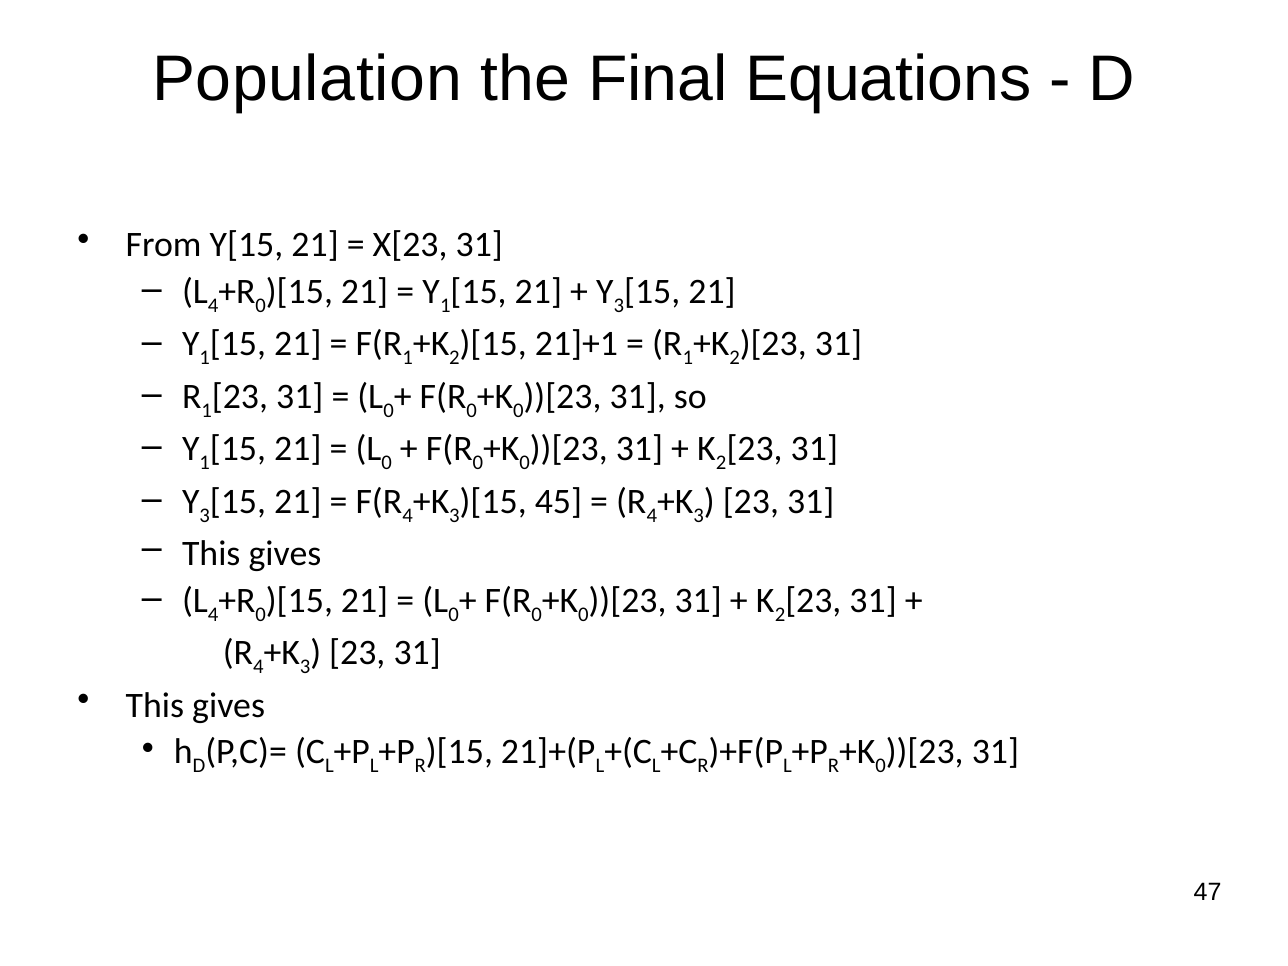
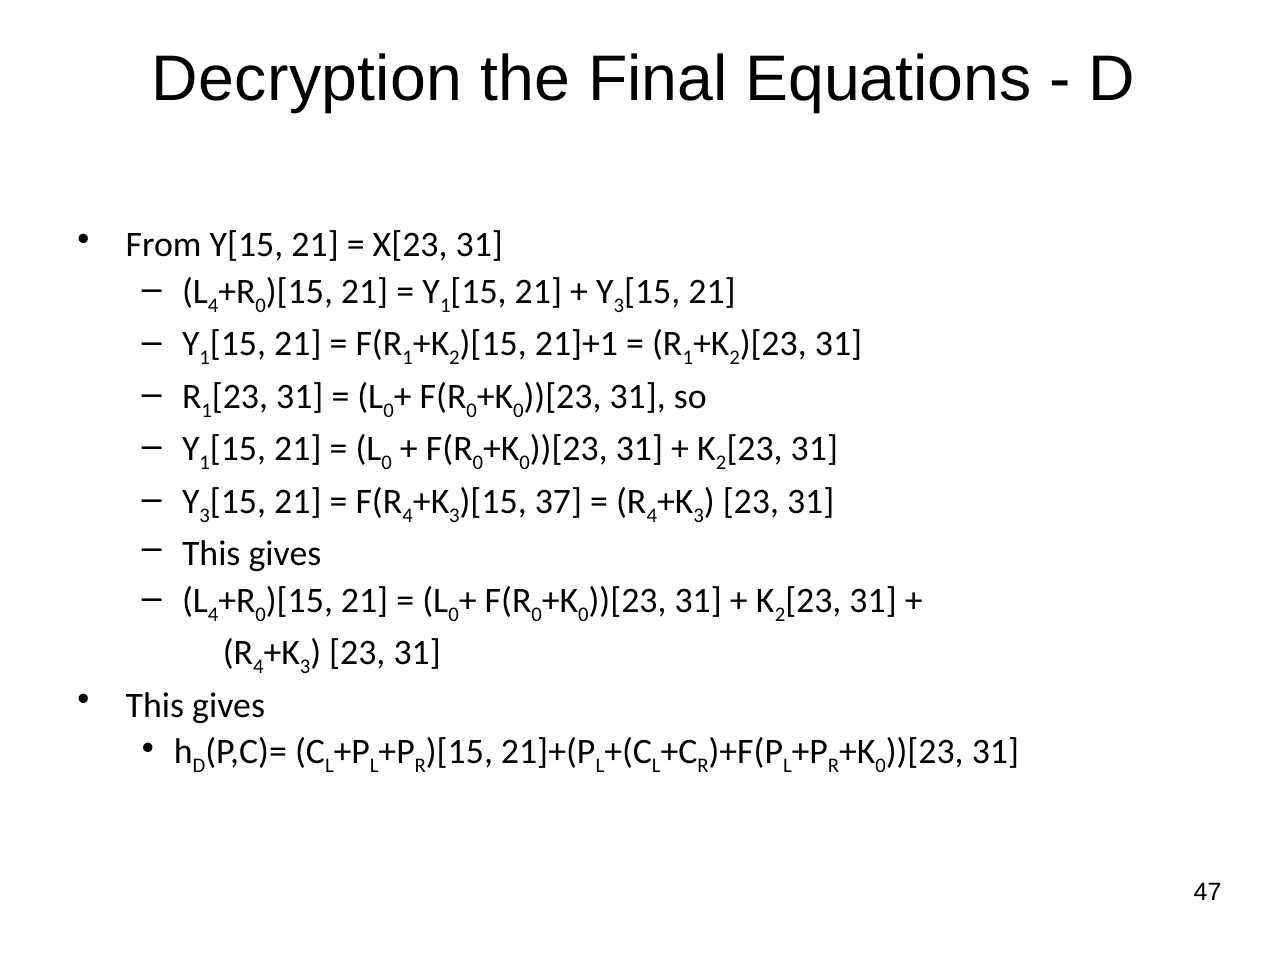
Population: Population -> Decryption (307, 80)
45: 45 -> 37 (558, 501)
